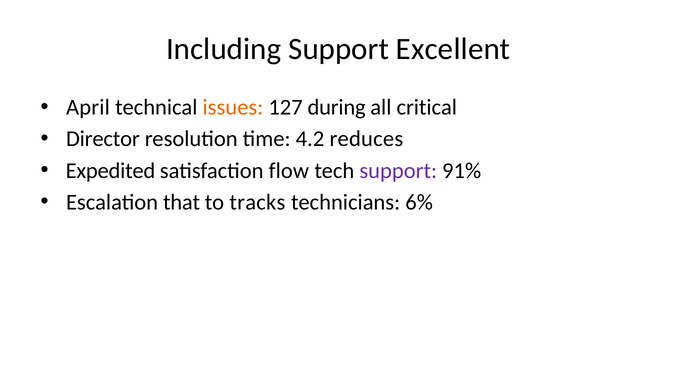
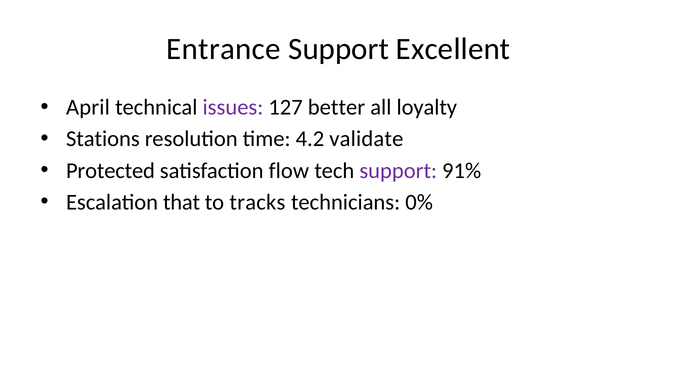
Including: Including -> Entrance (224, 49)
issues colour: orange -> purple (233, 107)
during: during -> better (336, 107)
critical: critical -> loyalty (427, 107)
Director: Director -> Stations (103, 139)
reduces: reduces -> validate (366, 139)
Expedited: Expedited -> Protected (110, 171)
6%: 6% -> 0% (419, 202)
